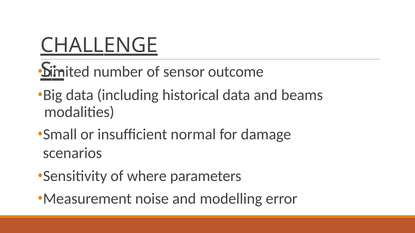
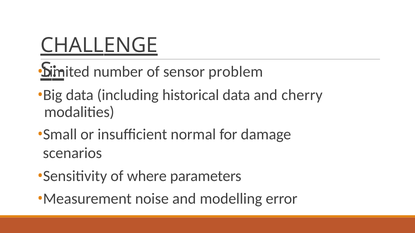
outcome: outcome -> problem (236, 72)
beams: beams -> cherry (302, 95)
